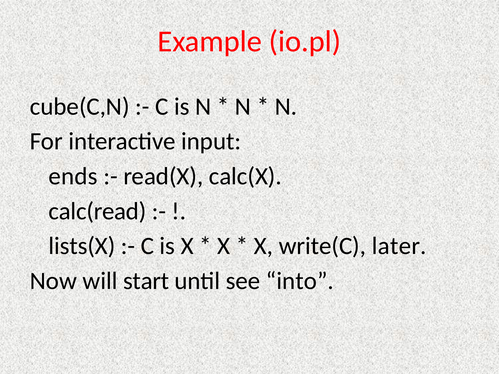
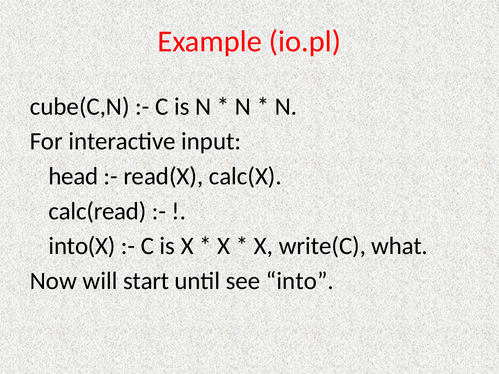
ends: ends -> head (73, 176)
lists(X: lists(X -> into(X (82, 246)
later: later -> what (400, 246)
